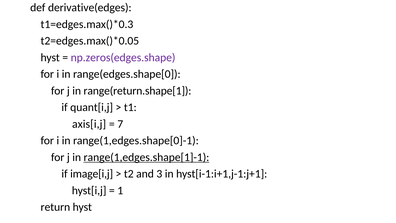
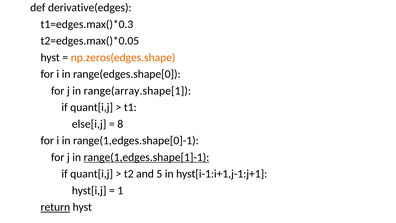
np.zeros(edges.shape colour: purple -> orange (123, 57)
range(return.shape[1: range(return.shape[1 -> range(array.shape[1 (137, 91)
axis[i,j: axis[i,j -> else[i,j (89, 124)
7: 7 -> 8 (120, 124)
image[i,j: image[i,j -> quant[i,j (92, 174)
3: 3 -> 5 (159, 174)
return underline: none -> present (55, 207)
